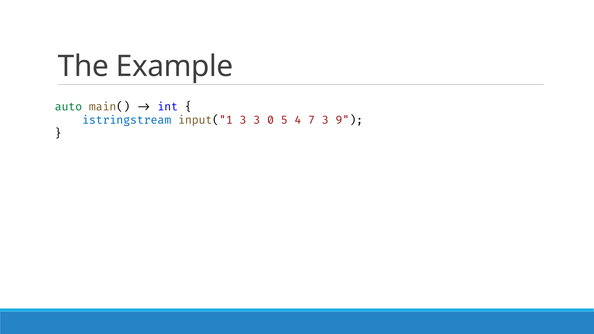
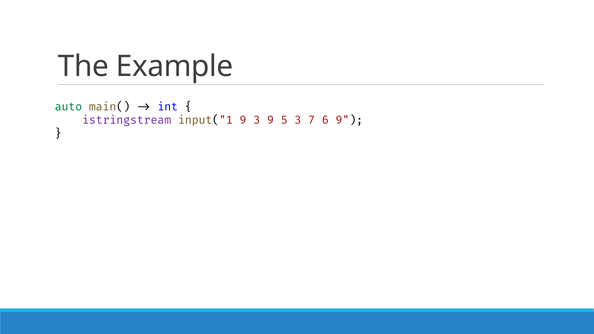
istringstream colour: blue -> purple (127, 120)
input("1 3: 3 -> 9 (243, 120)
3 0: 0 -> 9 (271, 120)
5 4: 4 -> 3 (298, 120)
7 3: 3 -> 6 (325, 120)
